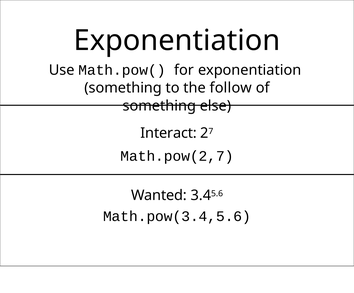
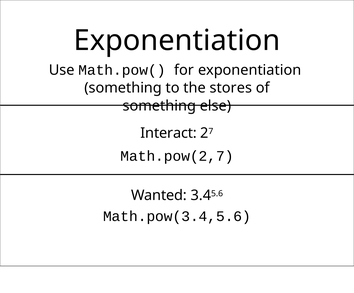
follow: follow -> stores (231, 88)
